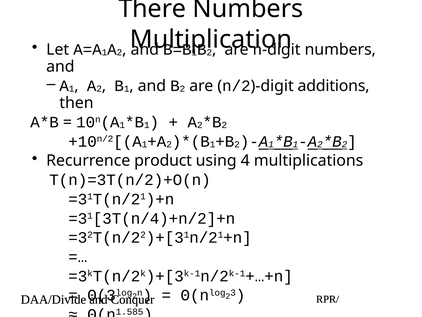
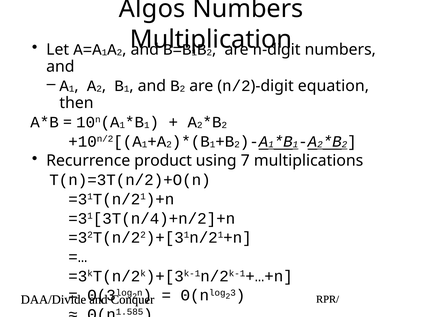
There: There -> Algos (152, 9)
additions: additions -> equation (333, 86)
4: 4 -> 7 (245, 161)
